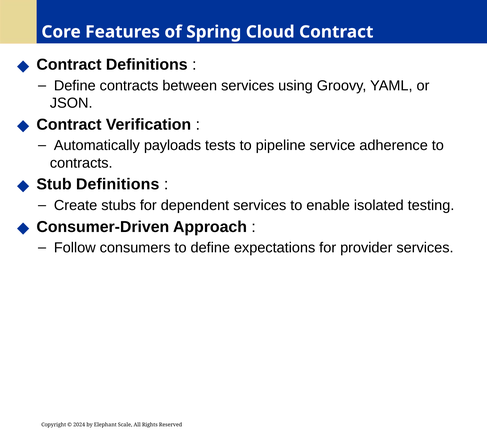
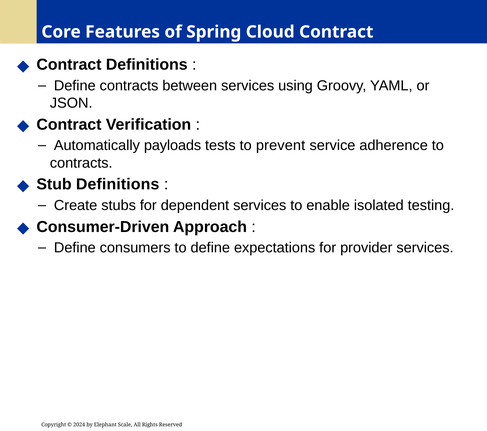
pipeline: pipeline -> prevent (281, 146)
Follow: Follow -> Define (75, 248)
